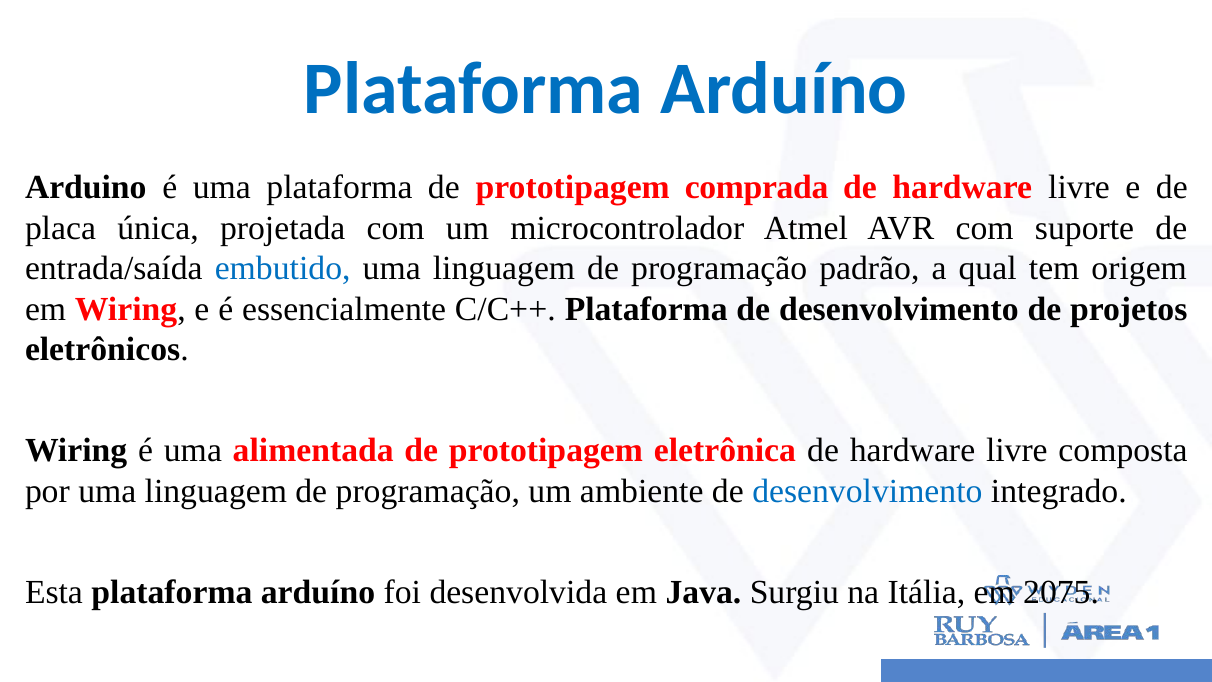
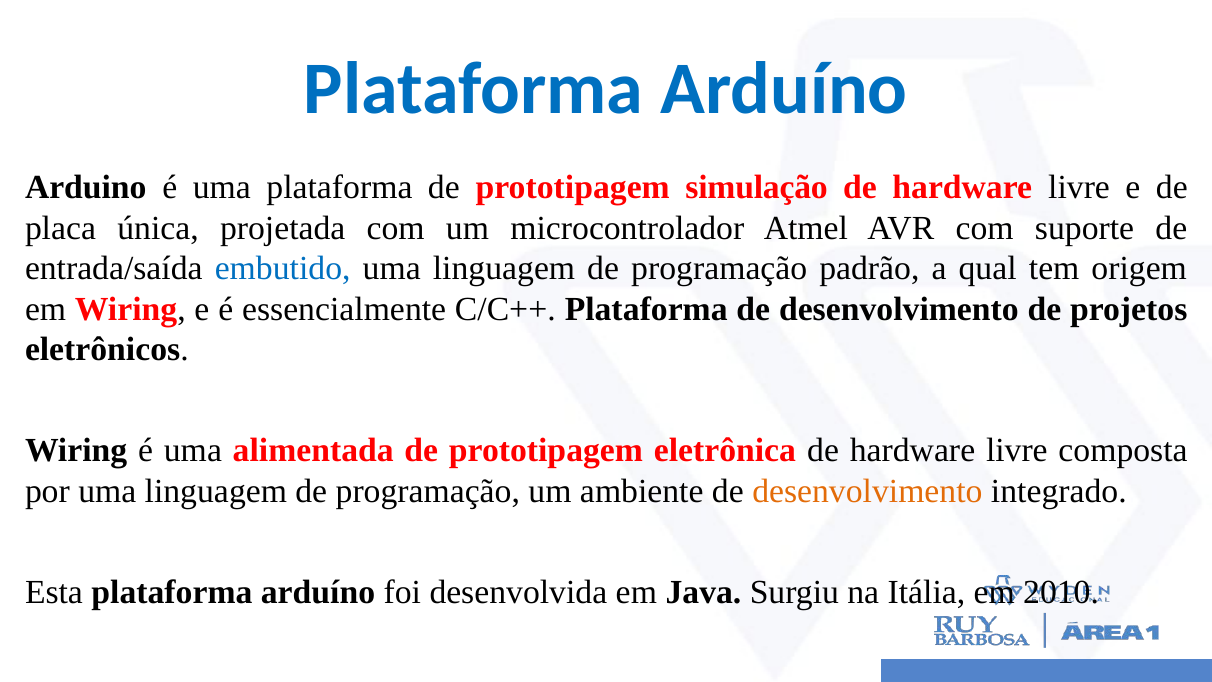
comprada: comprada -> simulação (757, 188)
desenvolvimento colour: blue -> orange (867, 491)
2075: 2075 -> 2010 (1061, 592)
